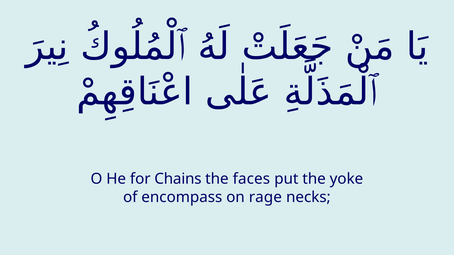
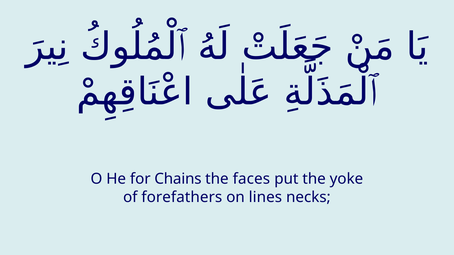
encompass: encompass -> forefathers (182, 197)
rage: rage -> lines (265, 197)
